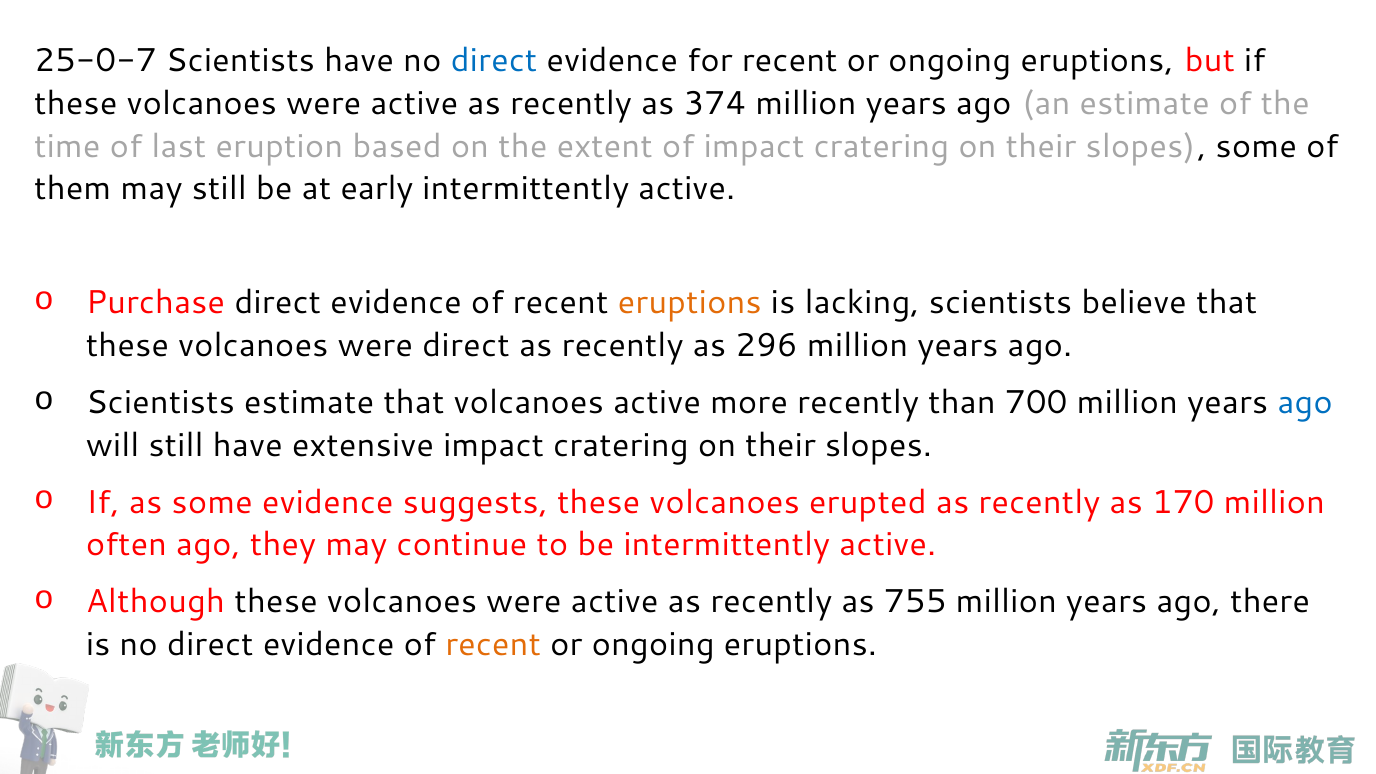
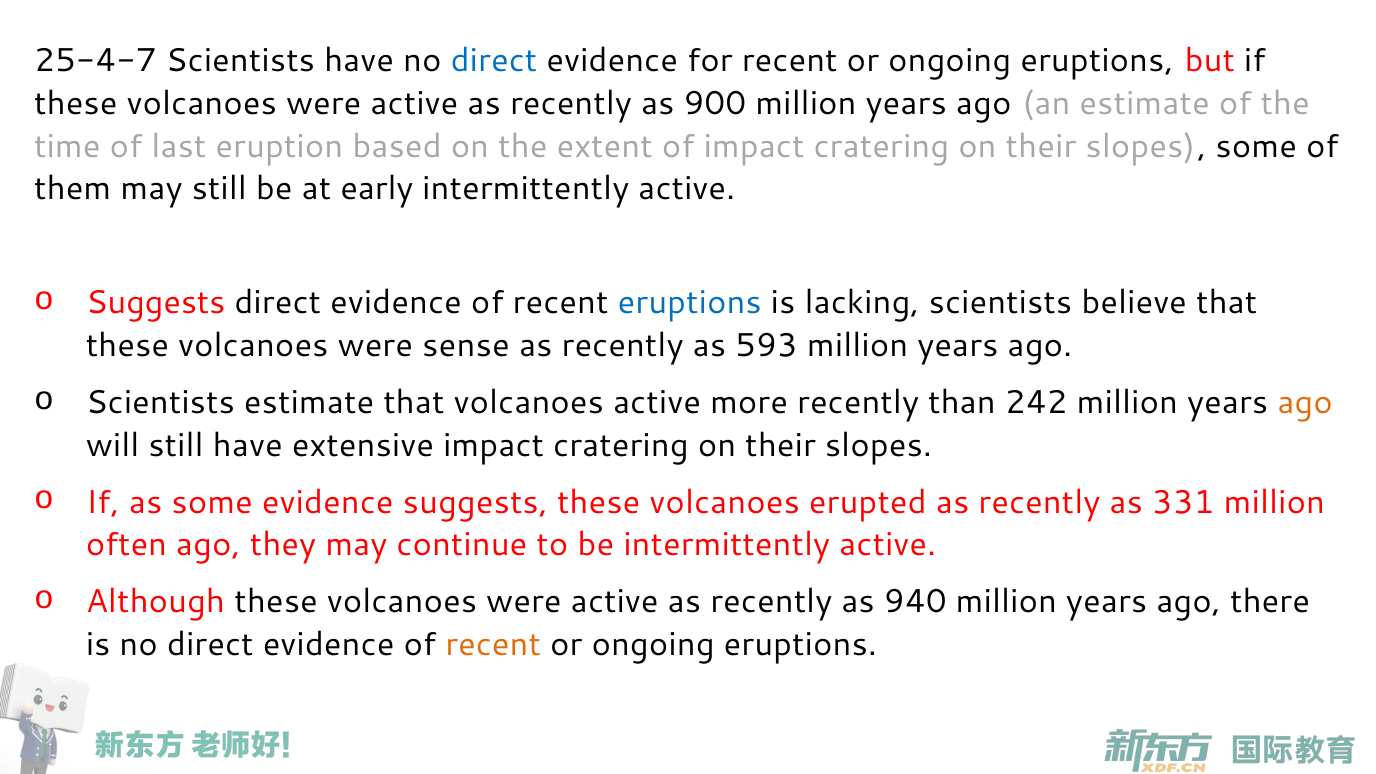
25-0-7: 25-0-7 -> 25-4-7 (95, 61)
374: 374 -> 900 (715, 104)
Purchase: Purchase -> Suggests (156, 303)
eruptions colour: orange -> blue (690, 303)
were direct: direct -> sense (466, 346)
296: 296 -> 593 (767, 346)
700: 700 -> 242 (1036, 403)
ago colour: blue -> orange (1305, 403)
170: 170 -> 331 (1183, 502)
755: 755 -> 940 (915, 602)
